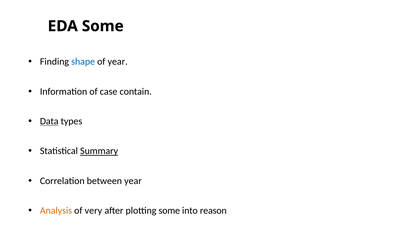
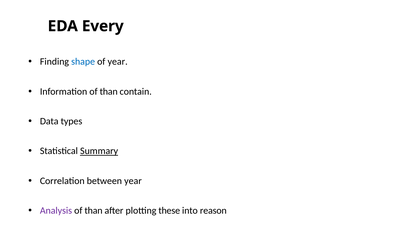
EDA Some: Some -> Every (103, 26)
Information of case: case -> than (109, 91)
Data underline: present -> none (49, 121)
Analysis colour: orange -> purple (56, 210)
very: very -> than (94, 210)
plotting some: some -> these (169, 210)
